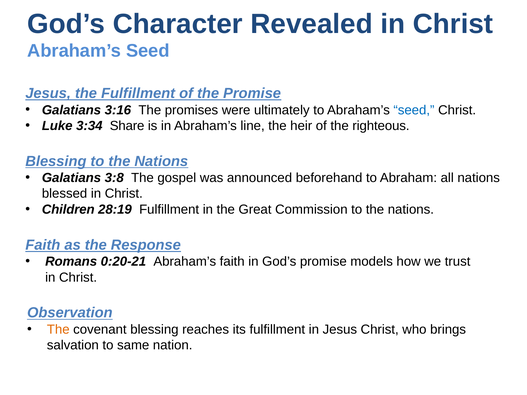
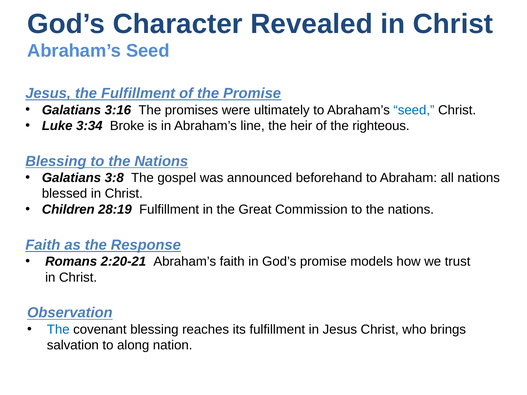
Share: Share -> Broke (127, 126)
0:20-21: 0:20-21 -> 2:20-21 (123, 262)
The colour: orange -> blue (58, 330)
same: same -> along (133, 345)
